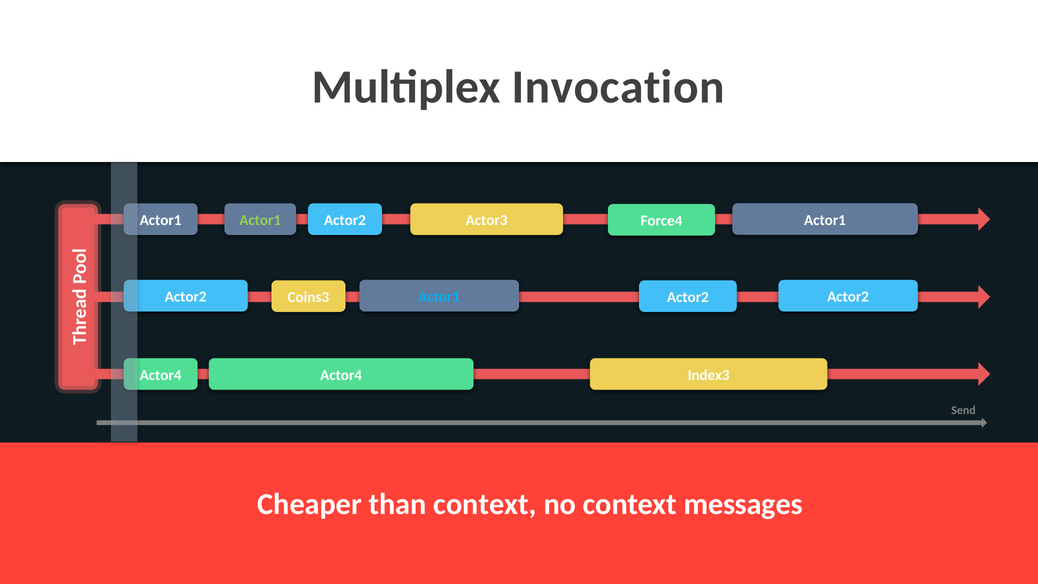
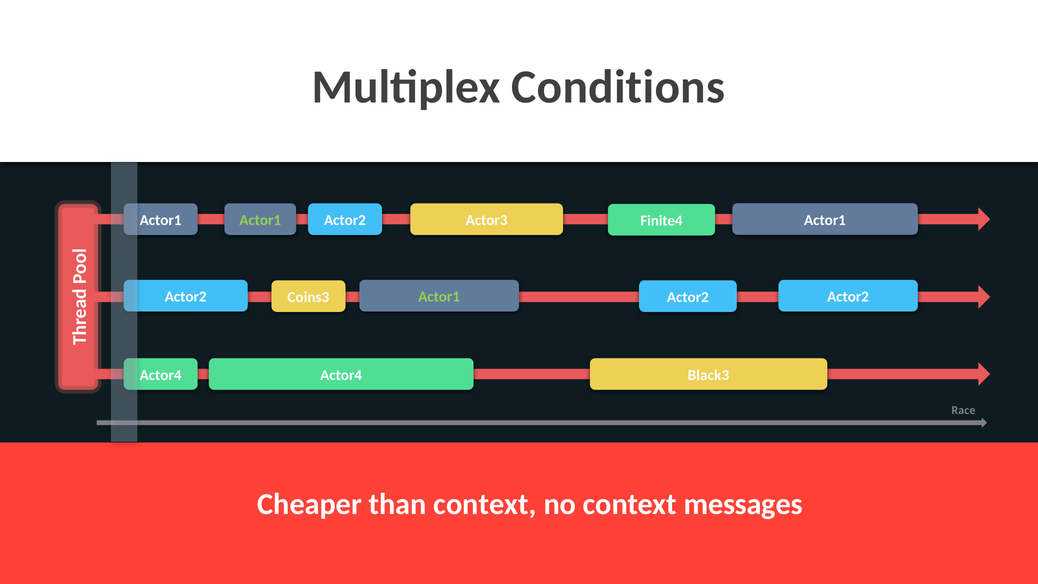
Invocation: Invocation -> Conditions (618, 87)
Force4: Force4 -> Finite4 (661, 221)
Actor1 colour: light blue -> light green (439, 297)
Index3: Index3 -> Black3 (708, 375)
Send: Send -> Race (963, 410)
